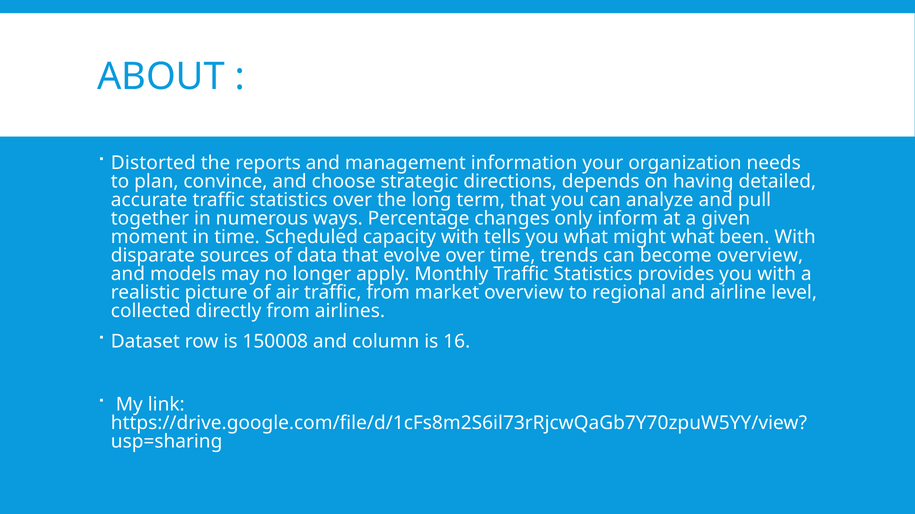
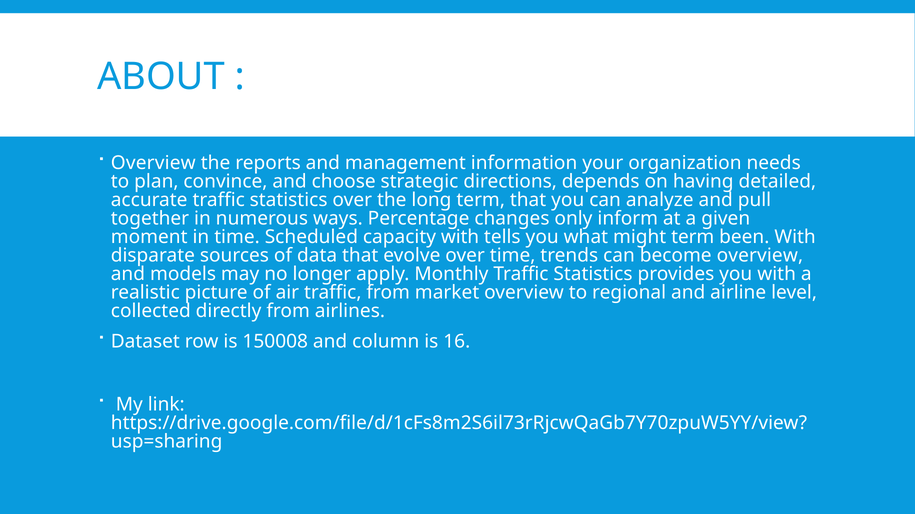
Distorted: Distorted -> Overview (153, 163)
might what: what -> term (693, 237)
